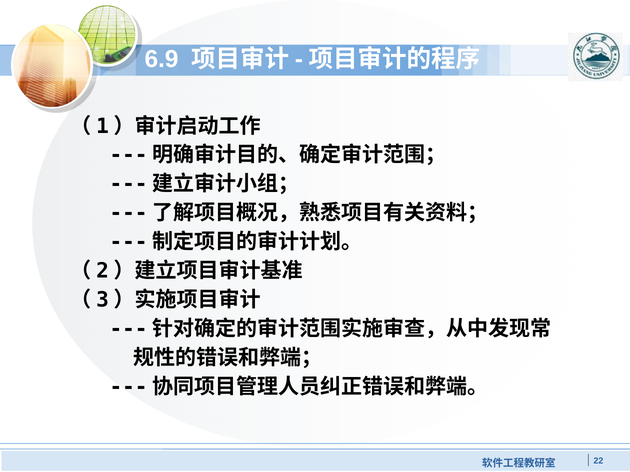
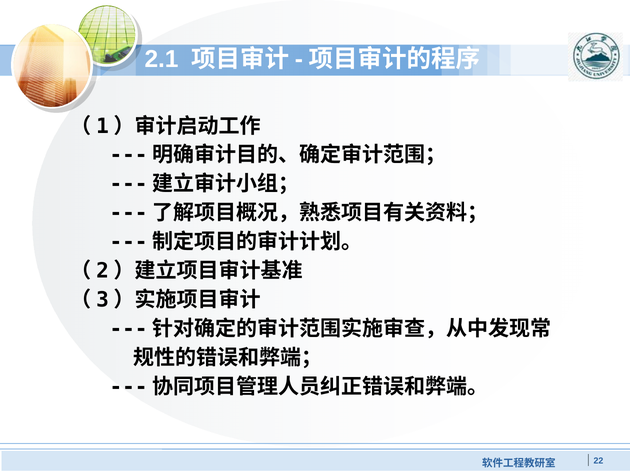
6.9: 6.9 -> 2.1 (161, 59)
